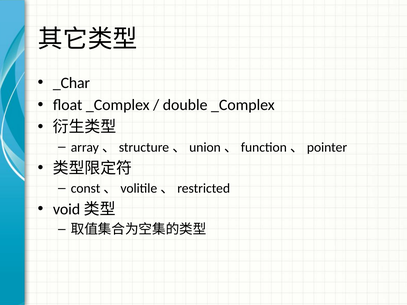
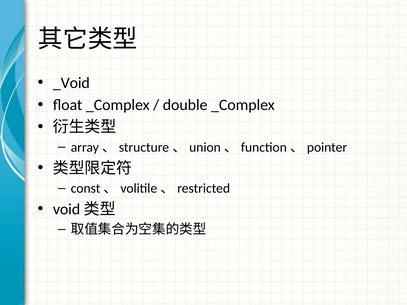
_Char: _Char -> _Void (71, 83)
